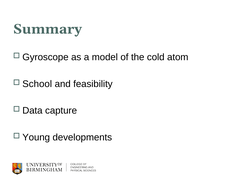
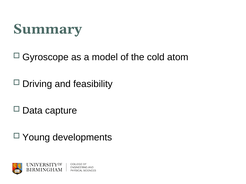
School: School -> Driving (37, 84)
